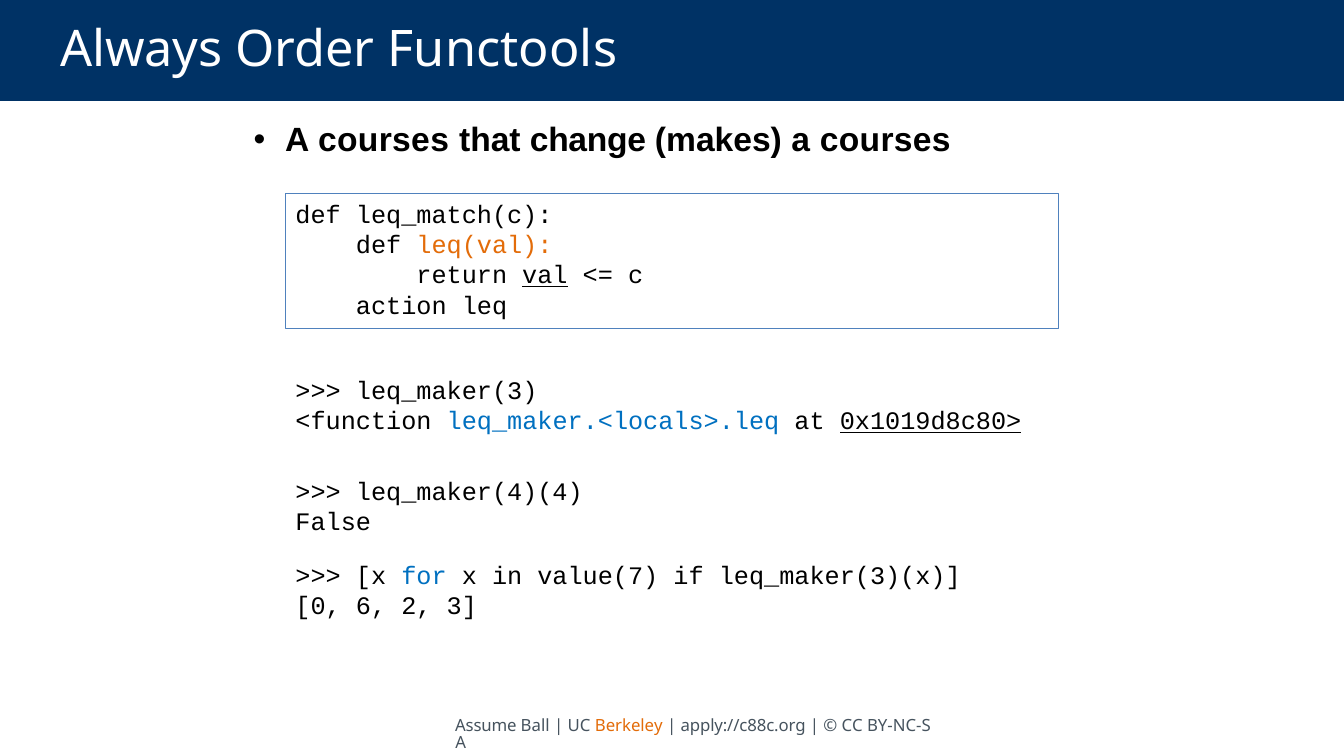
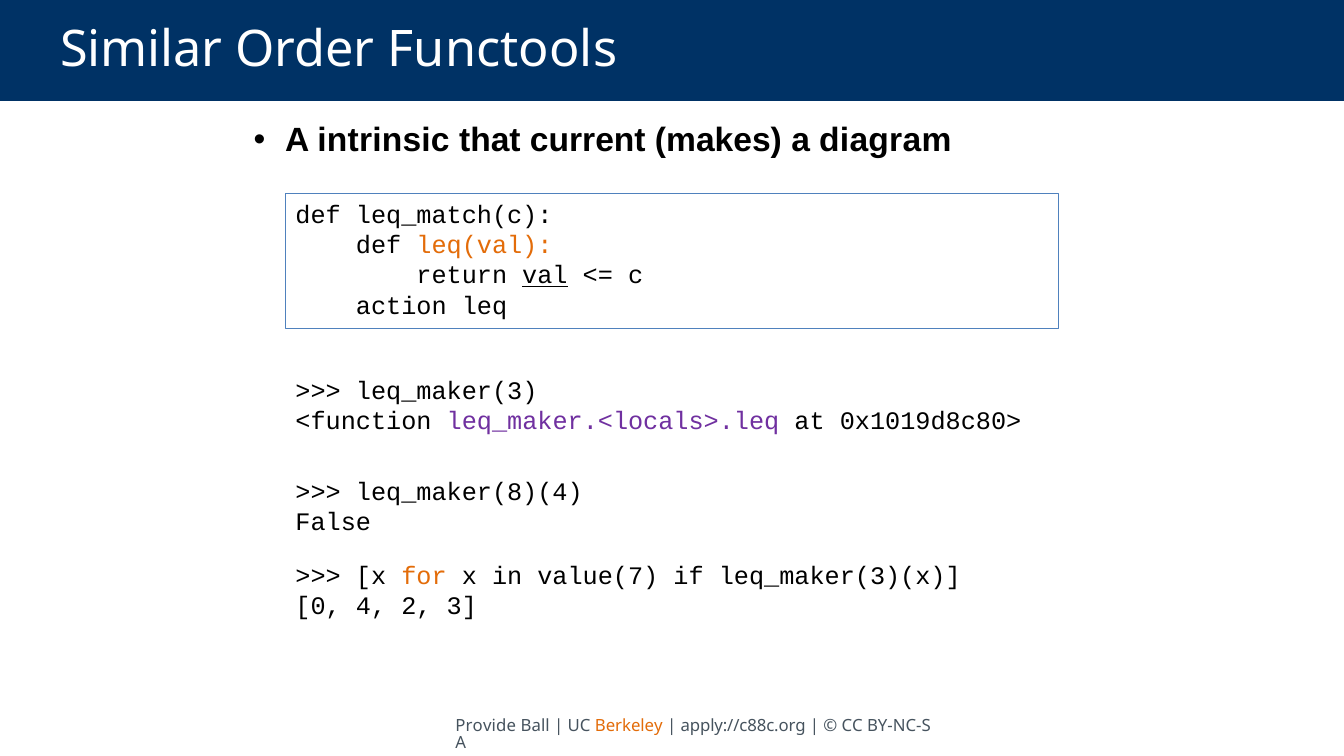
Always: Always -> Similar (141, 50)
courses: courses -> intrinsic (384, 141)
change: change -> current (588, 141)
makes a courses: courses -> diagram (885, 141)
leq_maker.<locals>.leq colour: blue -> purple (613, 422)
0x1019d8c80> underline: present -> none (931, 422)
leq_maker(4)(4: leq_maker(4)(4 -> leq_maker(8)(4 (469, 492)
for colour: blue -> orange (424, 576)
6: 6 -> 4 (371, 606)
Assume: Assume -> Provide (486, 726)
